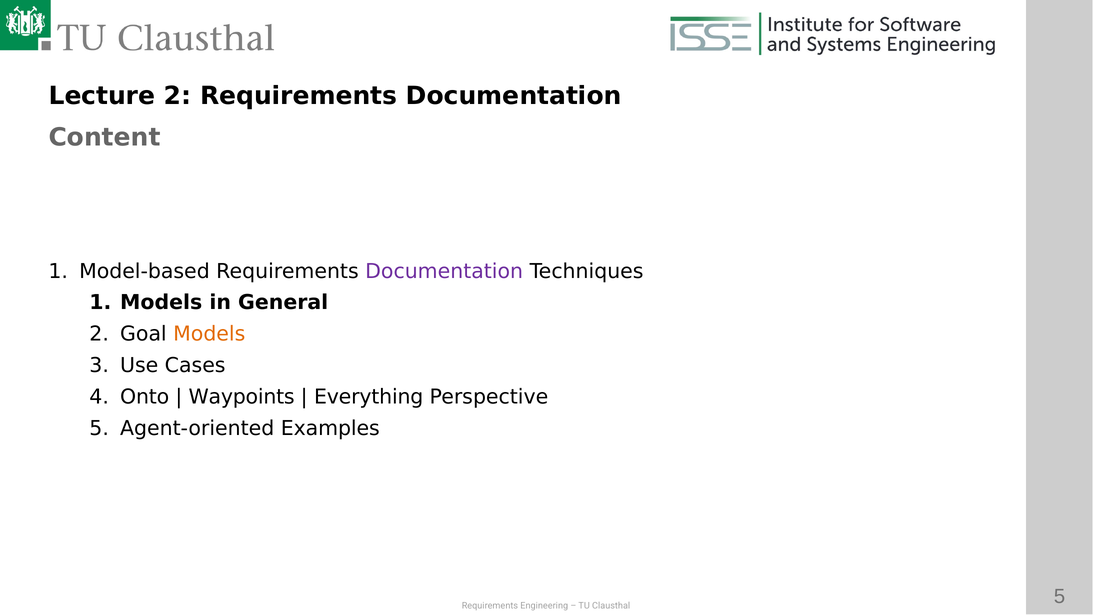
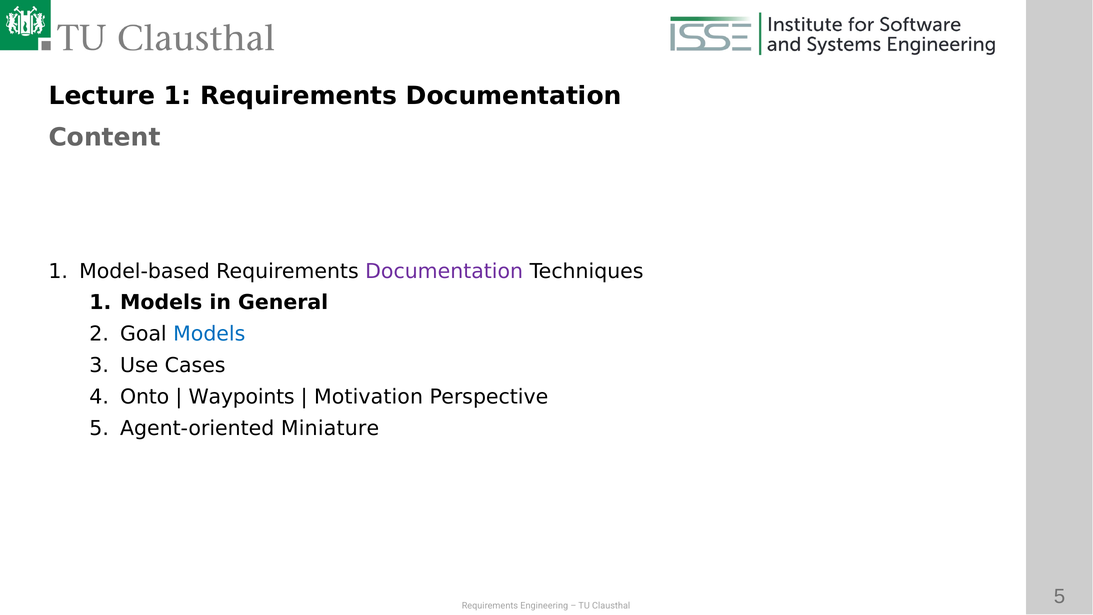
Lecture 2: 2 -> 1 (178, 96)
Models colour: orange -> blue (209, 334)
Everything: Everything -> Motivation (369, 397)
Examples: Examples -> Miniature (330, 428)
